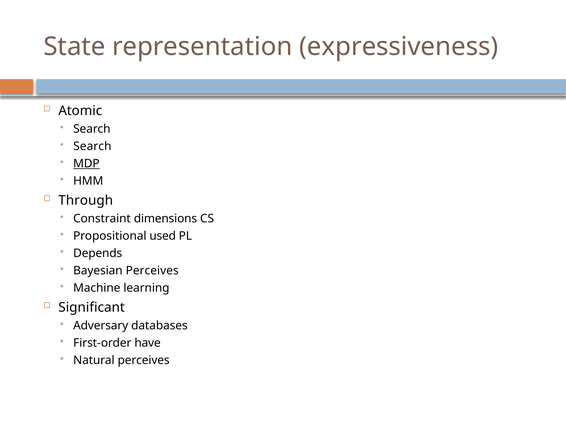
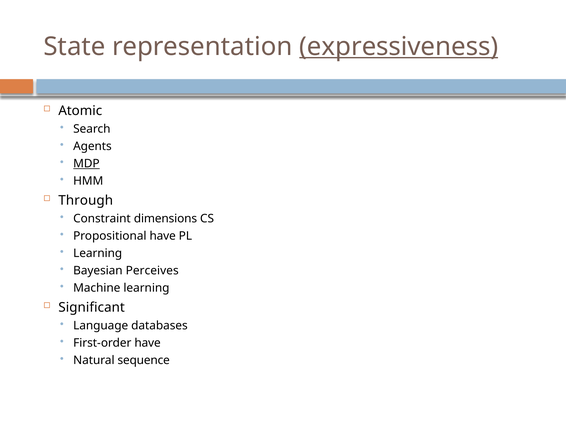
expressiveness underline: none -> present (399, 47)
Search: Search -> Agents (92, 146)
Propositional used: used -> have (163, 236)
Depends: Depends -> Learning (98, 254)
Adversary: Adversary -> Language (101, 326)
Natural perceives: perceives -> sequence (144, 361)
